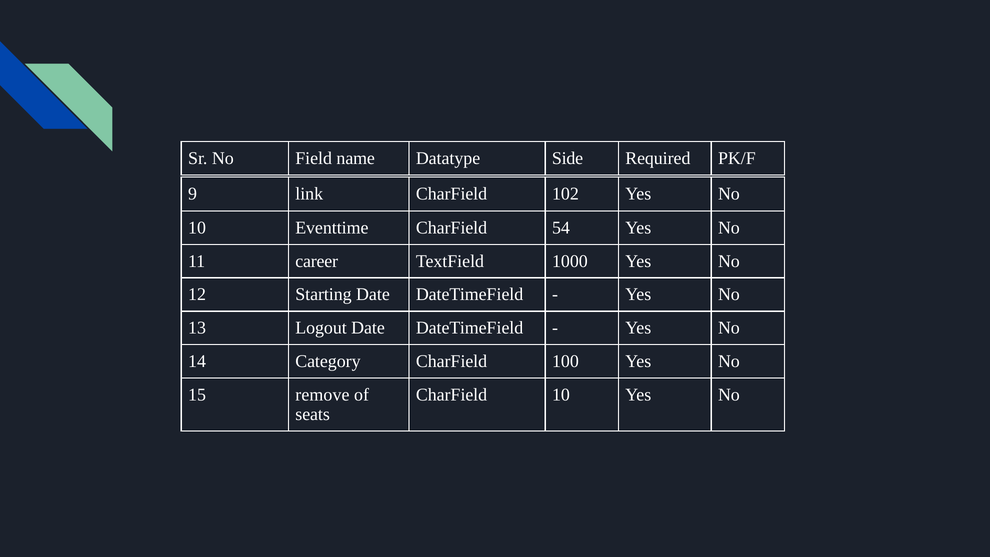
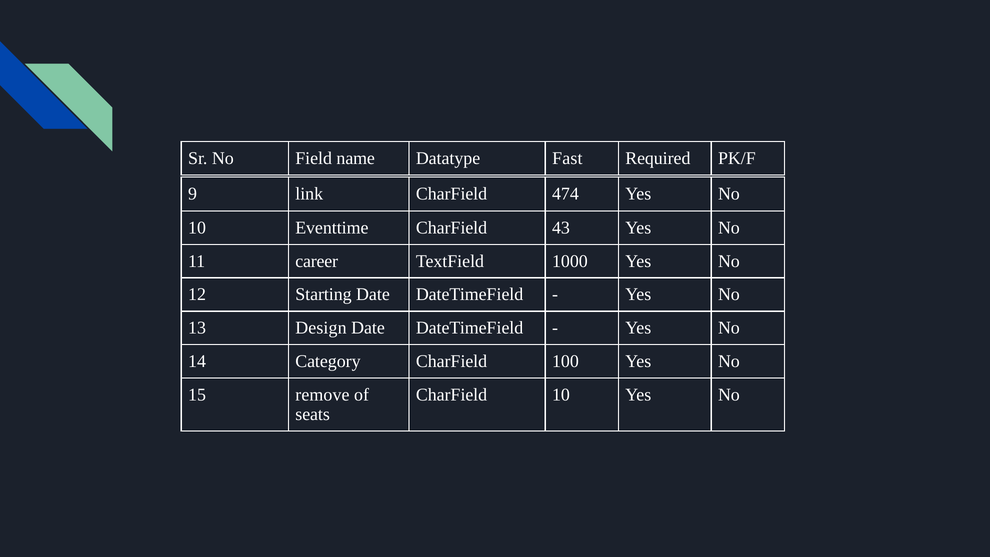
Side: Side -> Fast (567, 158)
102: 102 -> 474 (565, 194)
54: 54 -> 43 (561, 228)
Logout: Logout -> Design (321, 328)
